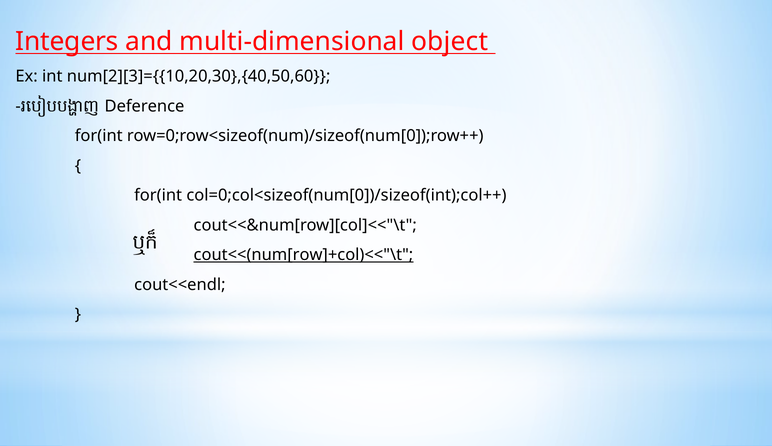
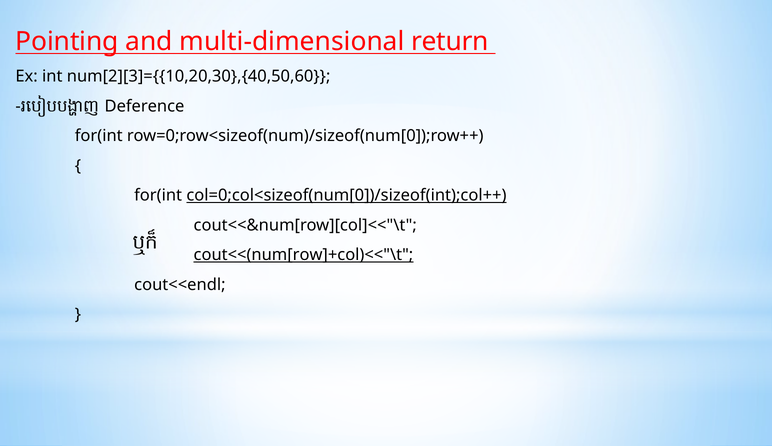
Integers: Integers -> Pointing (67, 41)
object: object -> return (450, 41)
col=0;col<sizeof(num[0])/sizeof(int);col++ underline: none -> present (346, 195)
